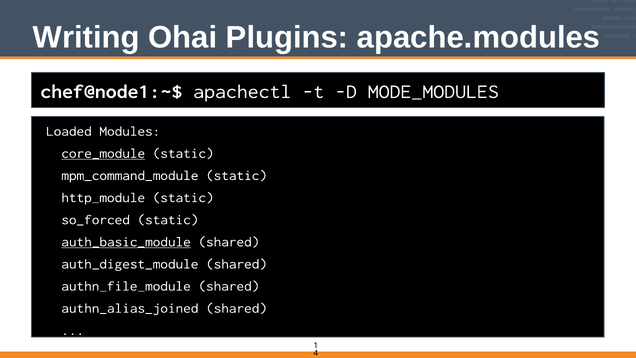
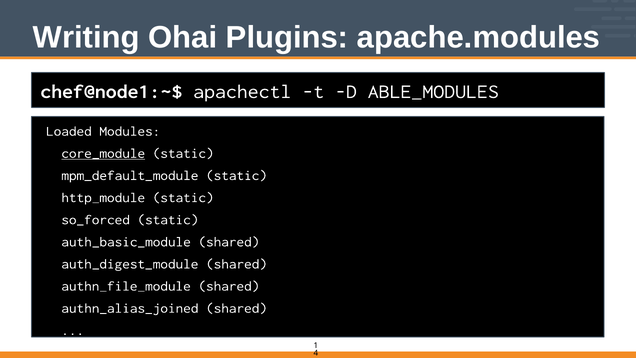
MODE_MODULES: MODE_MODULES -> ABLE_MODULES (433, 91)
mpm_command_module: mpm_command_module -> mpm_default_module (130, 175)
auth_basic_module underline: present -> none (126, 242)
